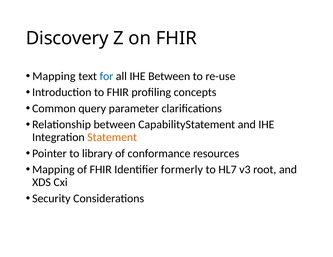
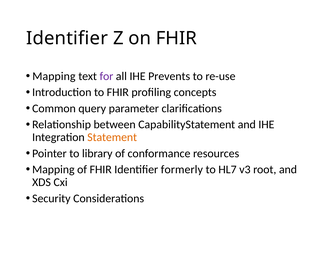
Discovery: Discovery -> Identifier (67, 38)
for colour: blue -> purple (106, 76)
IHE Between: Between -> Prevents (169, 76)
